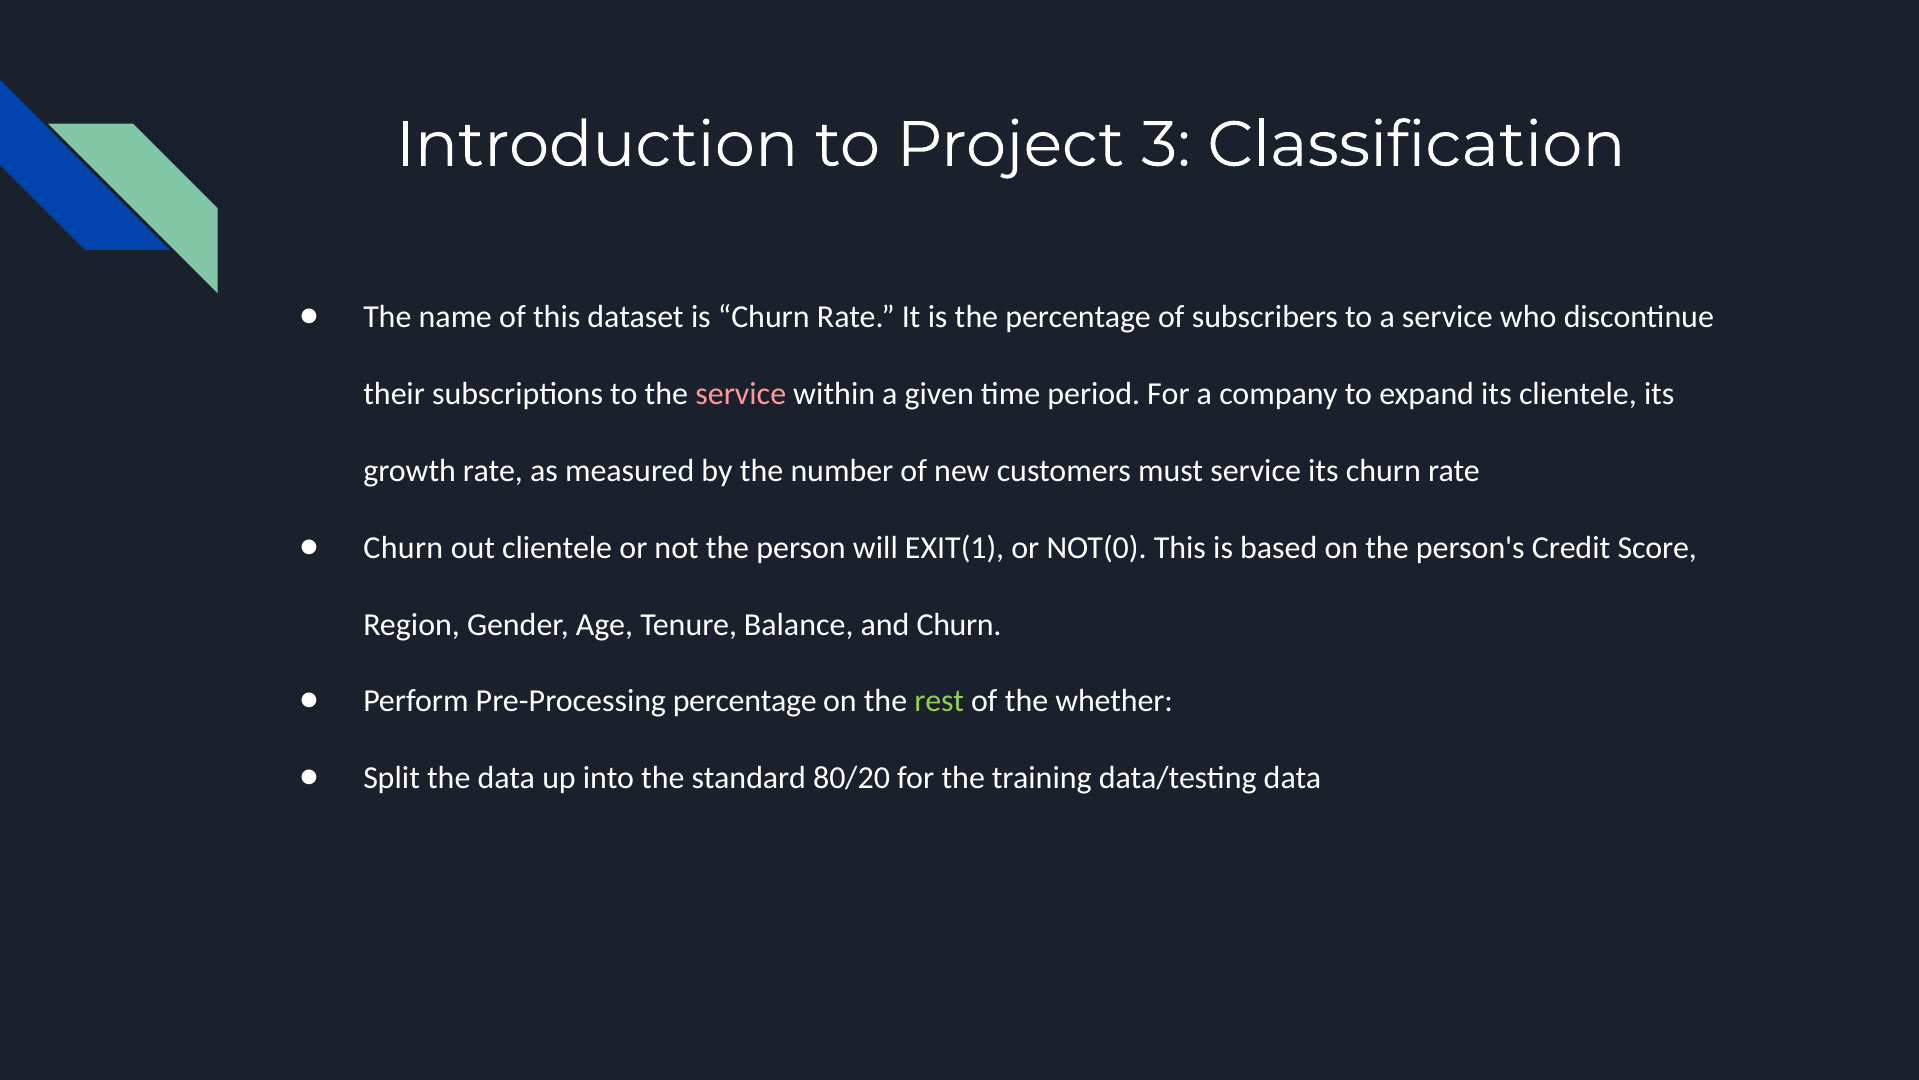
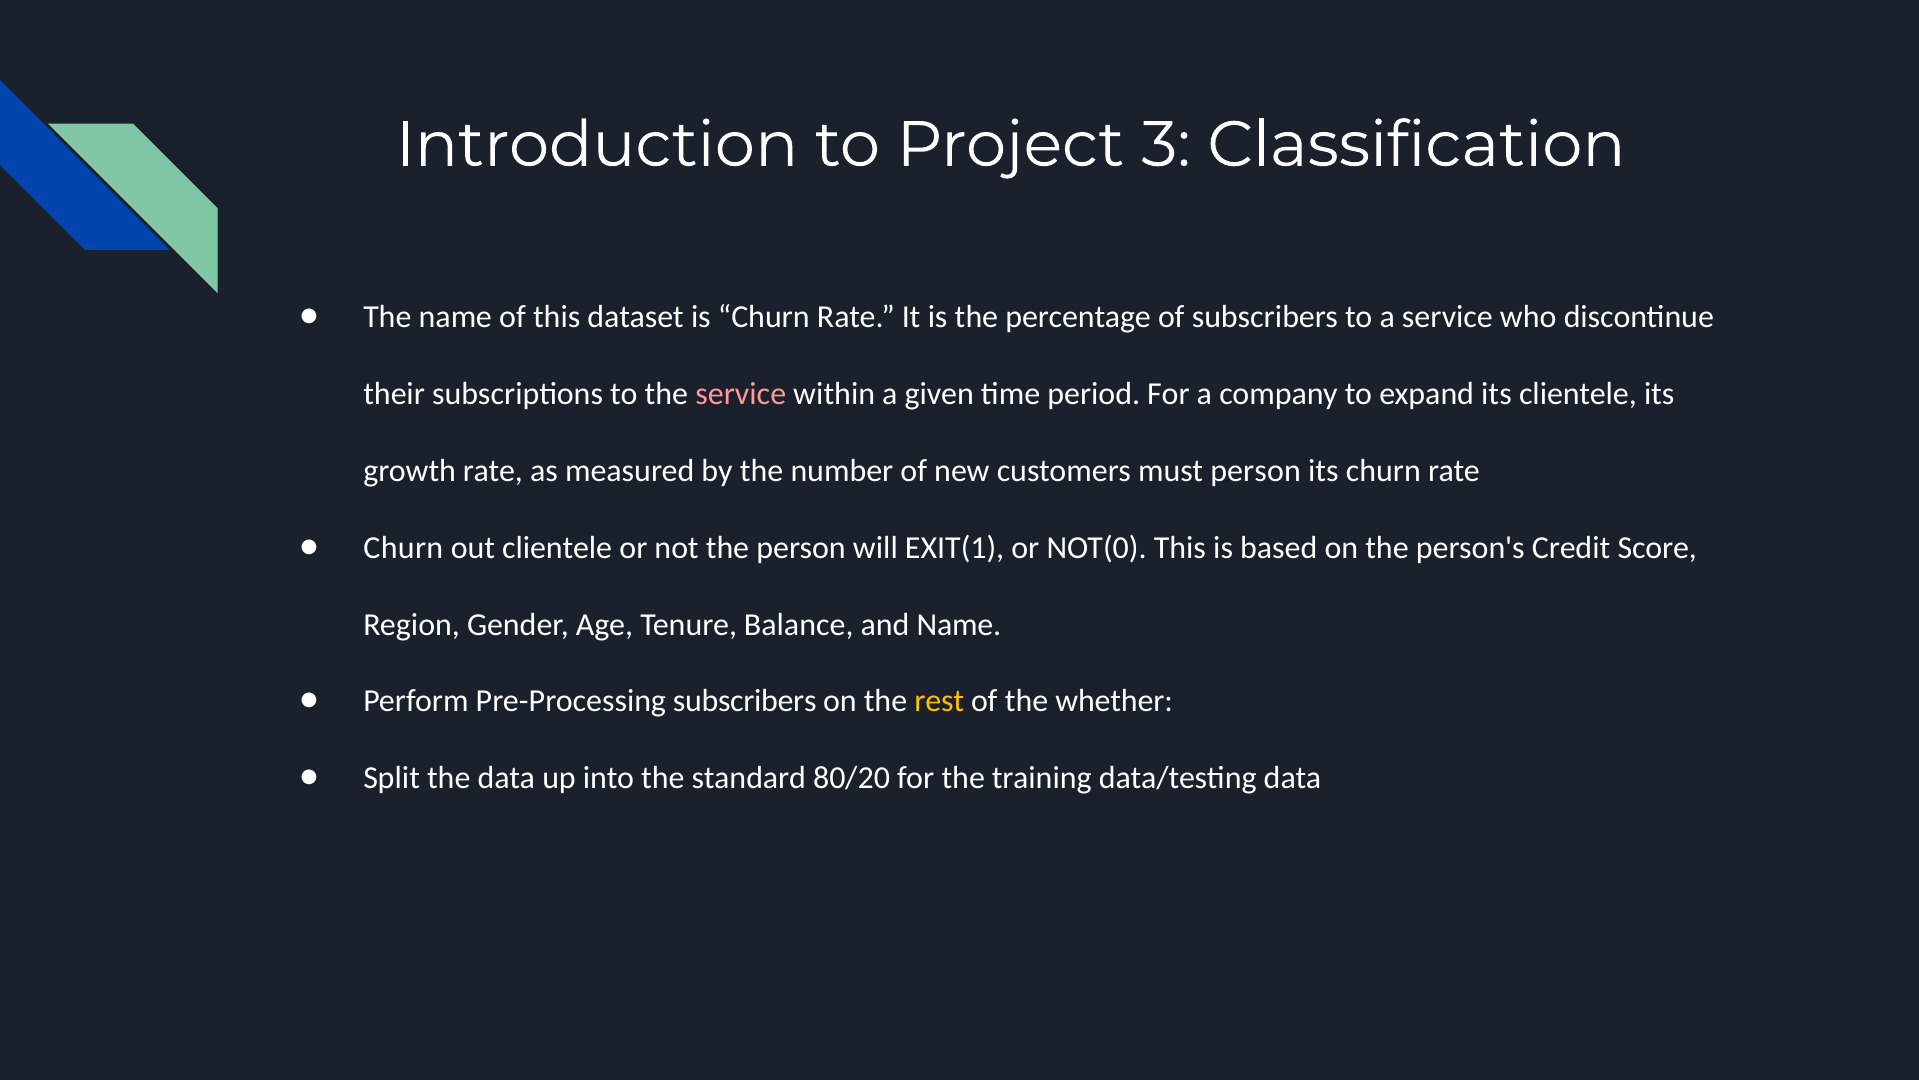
must service: service -> person (1256, 471)
and Churn: Churn -> Name (959, 624)
Pre-Processing percentage: percentage -> subscribers (745, 701)
rest colour: light green -> yellow (939, 701)
